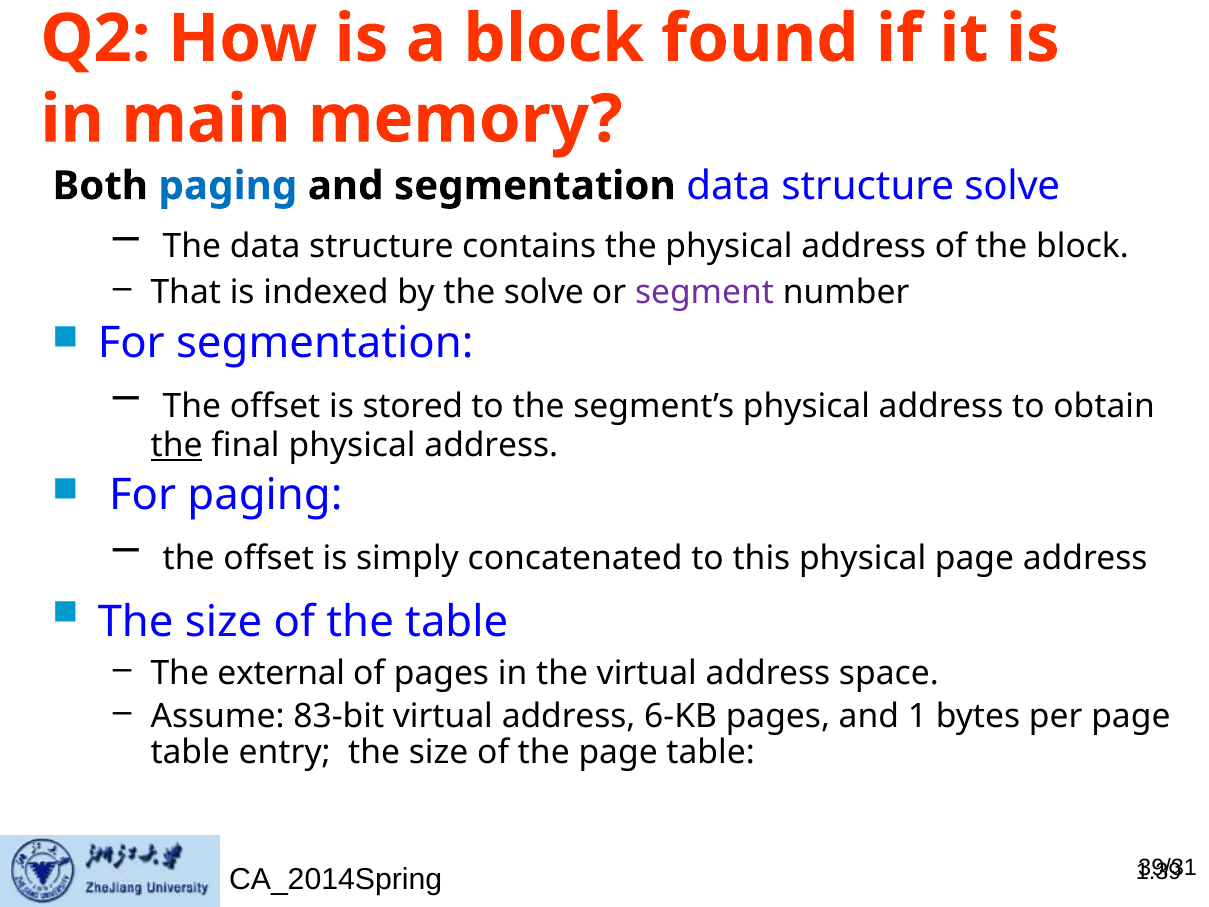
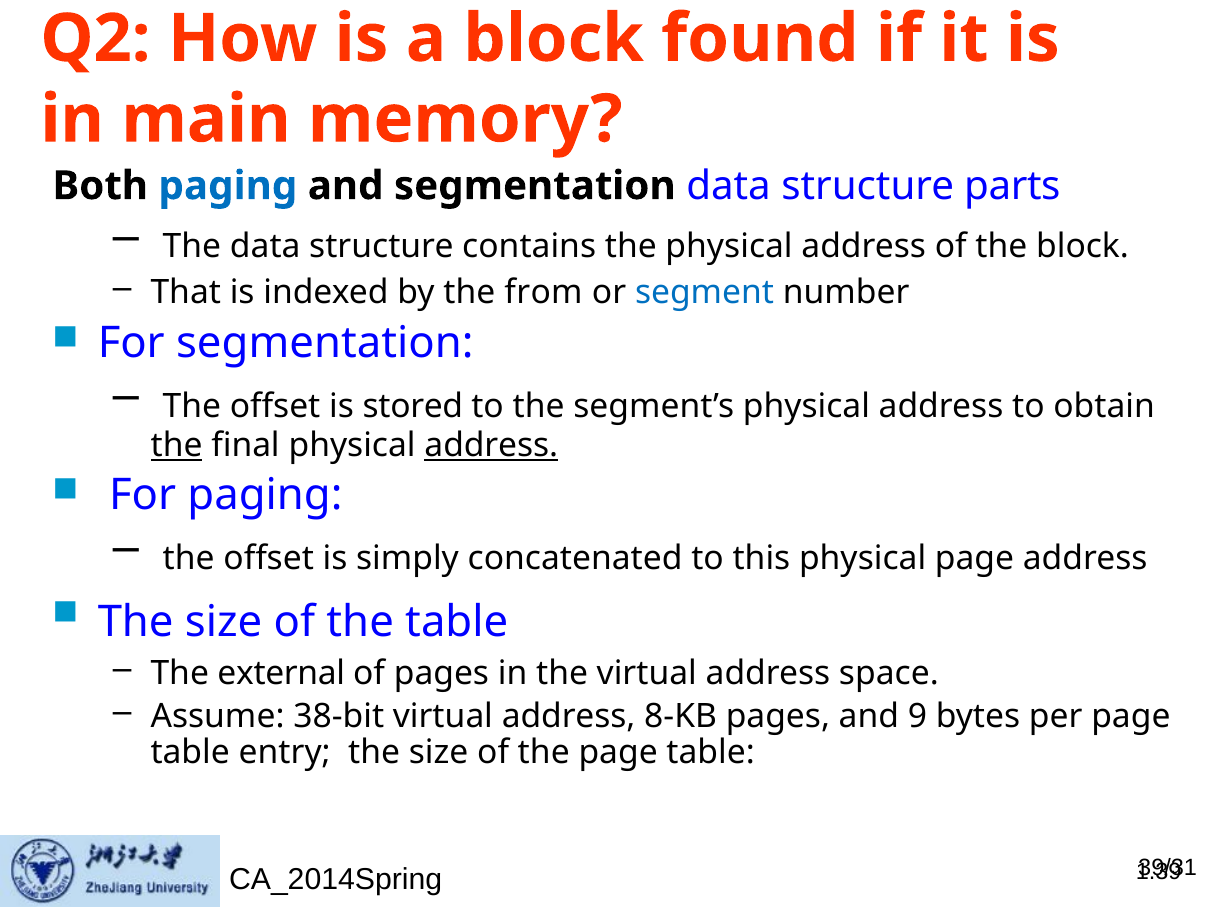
structure solve: solve -> parts (1012, 186)
the solve: solve -> from (543, 293)
segment colour: purple -> blue (705, 293)
address underline: none -> present (491, 445)
83-bit: 83-bit -> 38-bit (339, 716)
6-KB: 6-KB -> 8-KB (681, 716)
1: 1 -> 9 (917, 716)
